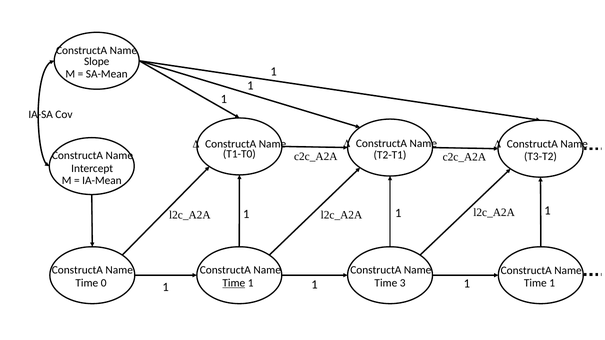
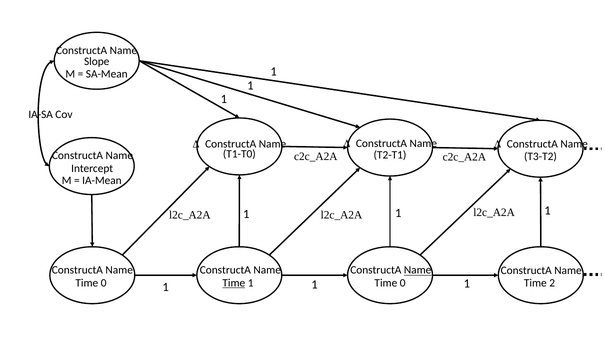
Name underline: none -> present (418, 271)
1 Time 3: 3 -> 0 (403, 283)
1: 1 -> 2 (552, 283)
